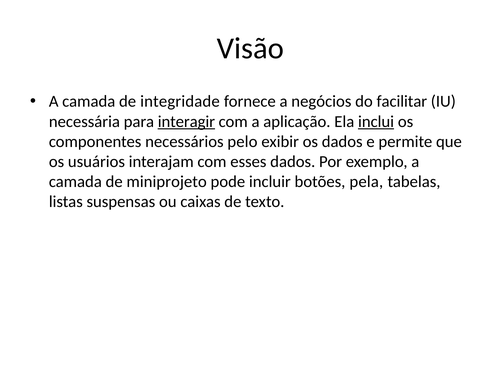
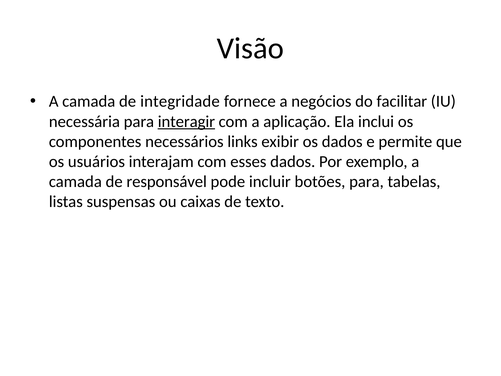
inclui underline: present -> none (376, 121)
pelo: pelo -> links (243, 141)
miniprojeto: miniprojeto -> responsável (167, 182)
botões pela: pela -> para (366, 182)
